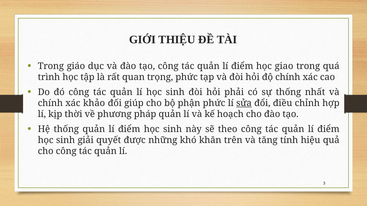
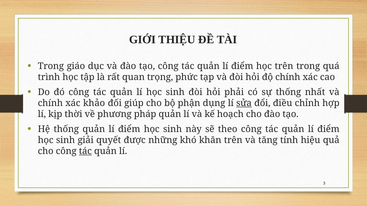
học giao: giao -> trên (284, 66)
phận phức: phức -> dụng (214, 103)
tác underline: none -> present (85, 151)
